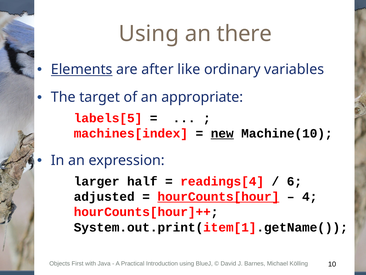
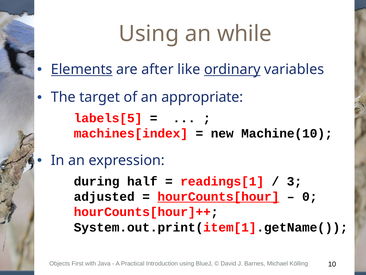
there: there -> while (244, 34)
ordinary underline: none -> present (232, 69)
new underline: present -> none (222, 133)
larger: larger -> during (97, 181)
readings[4: readings[4 -> readings[1 (222, 181)
6: 6 -> 3 (294, 181)
4: 4 -> 0 (310, 196)
